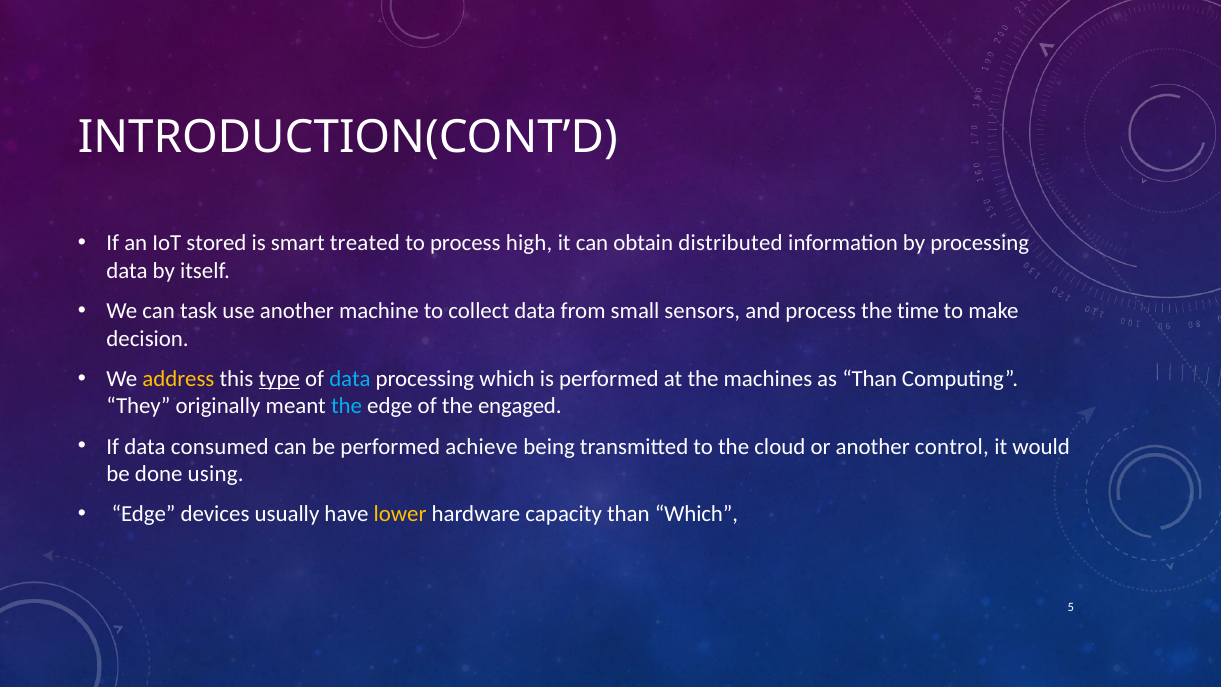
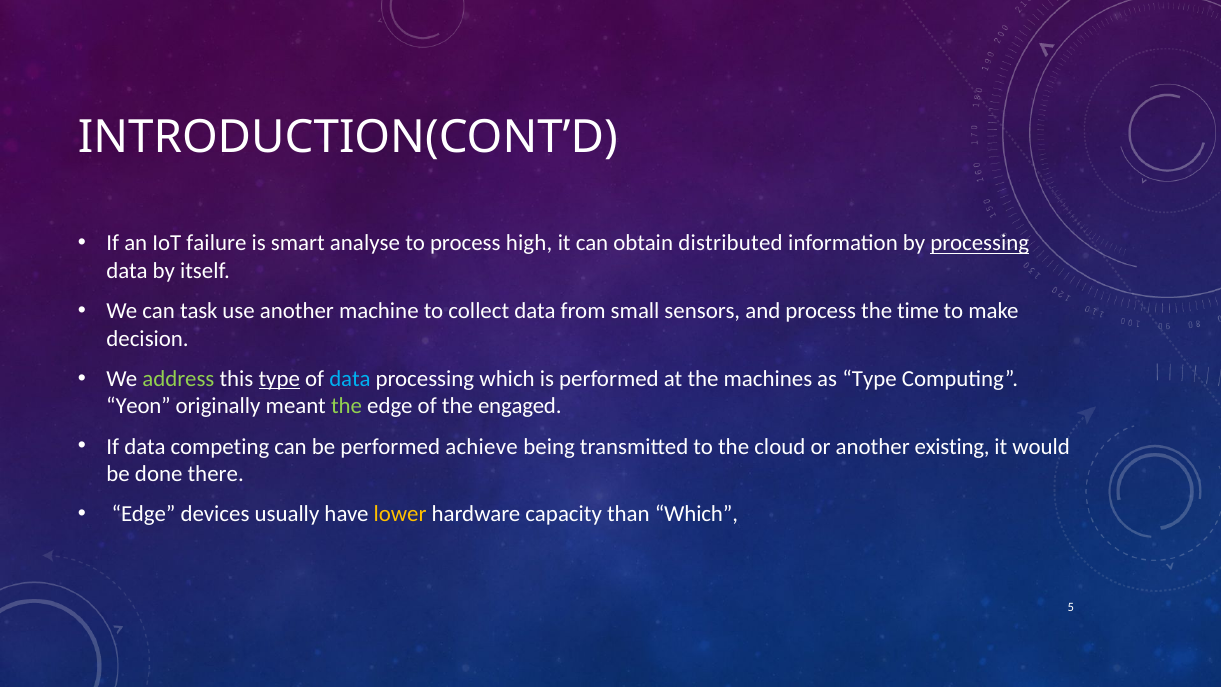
stored: stored -> failure (216, 243)
treated: treated -> analyse (365, 243)
processing underline: none -> present (980, 243)
address colour: yellow -> light green (178, 379)
as Than: Than -> Type (870, 379)
They: They -> Yeon (139, 406)
the colour: light blue -> light green (347, 406)
consumed: consumed -> competing (220, 446)
control: control -> existing (952, 446)
using: using -> there (216, 474)
